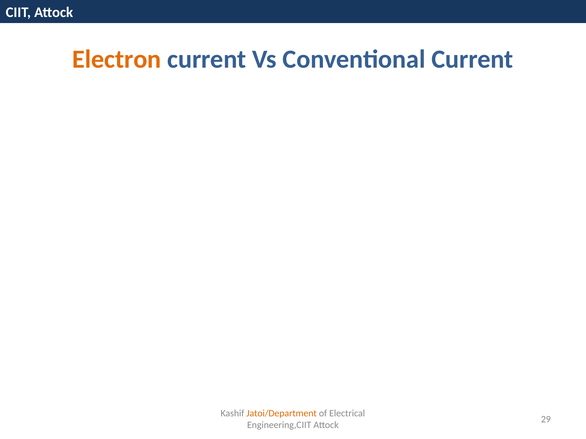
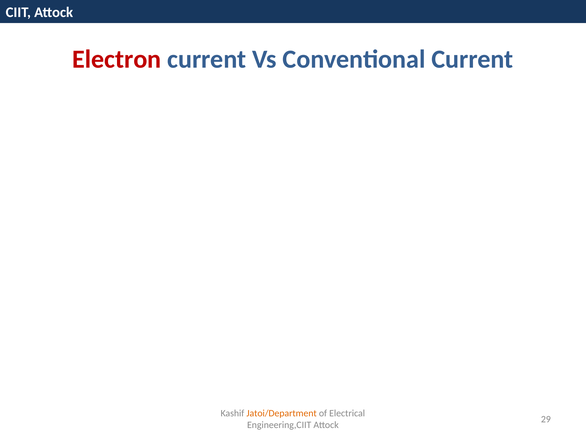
Electron colour: orange -> red (117, 59)
